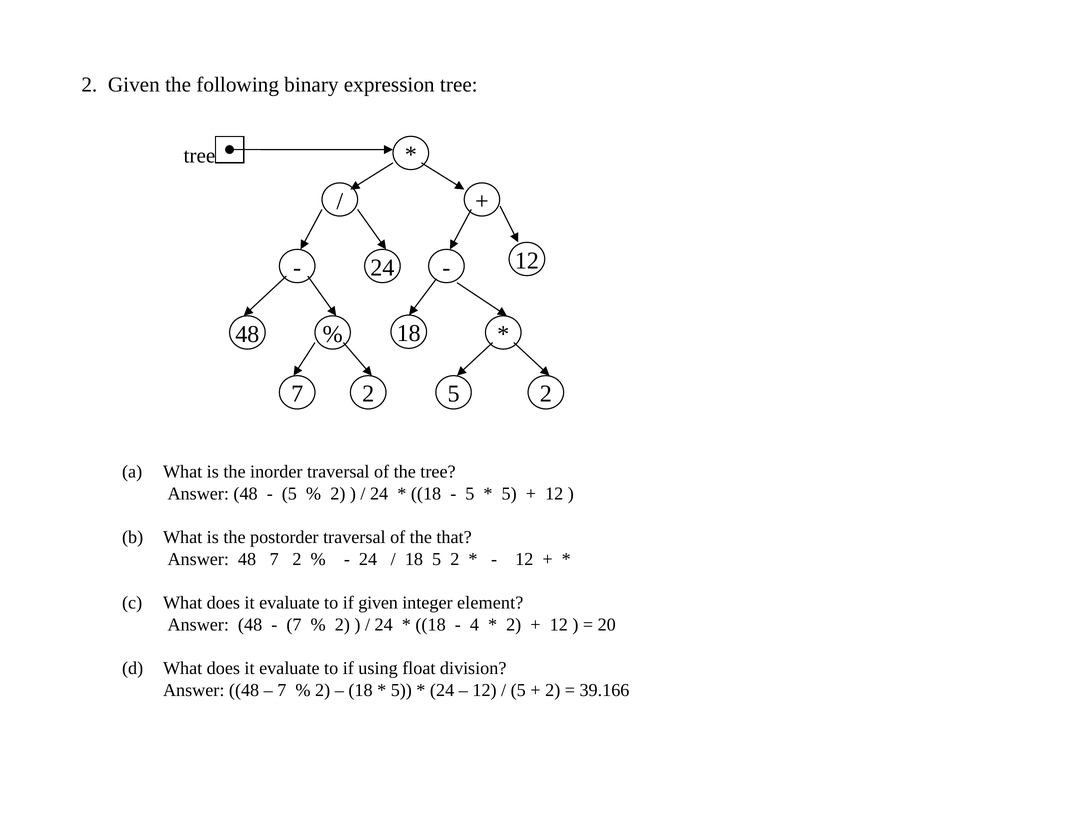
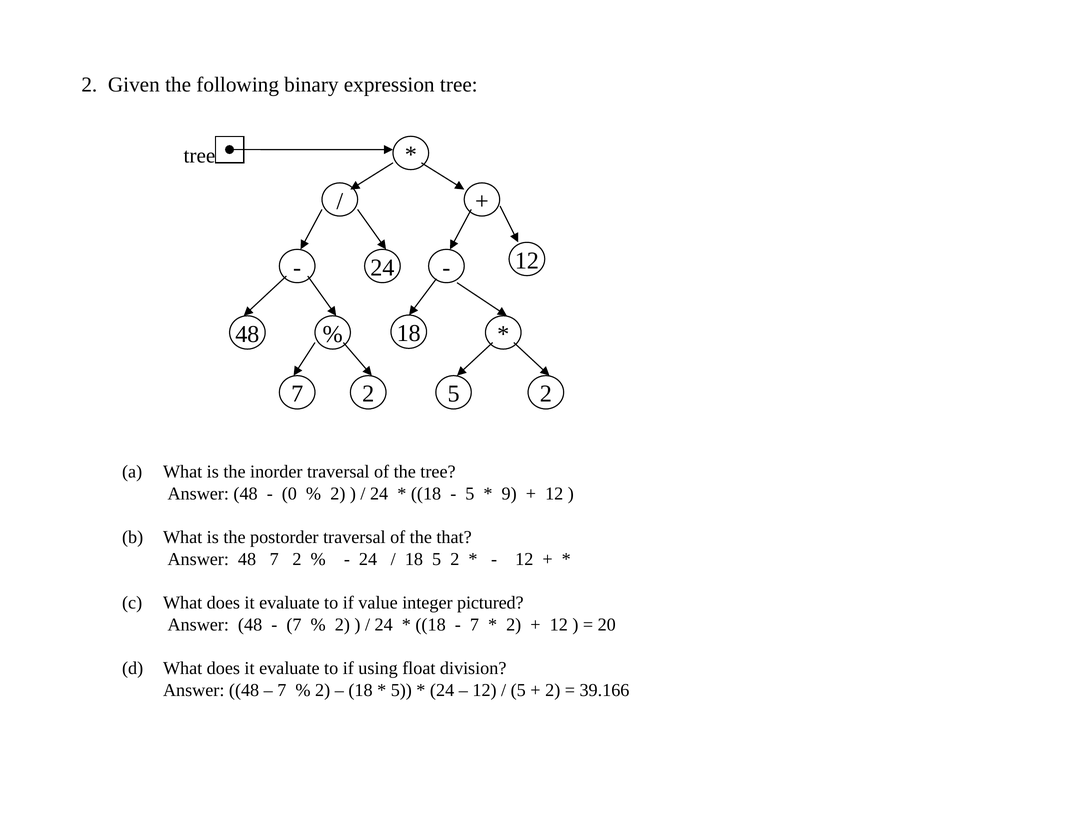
5: 5 -> 0 (289, 494)
5: 5 -> 9 (509, 494)
if given: given -> value (378, 603)
element: element -> pictured (490, 603)
4: 4 -> 7 (474, 625)
